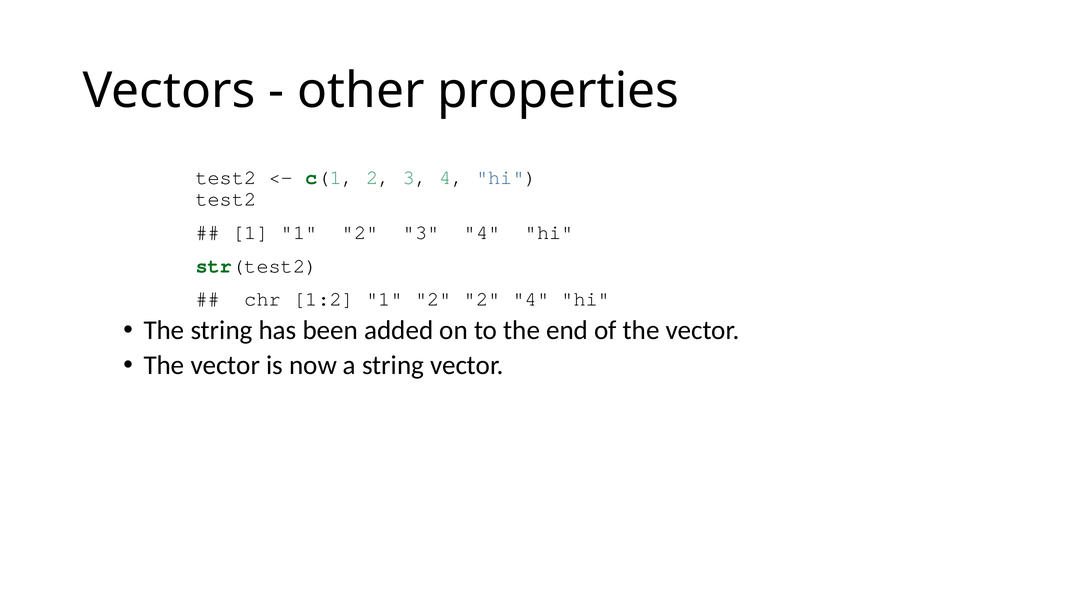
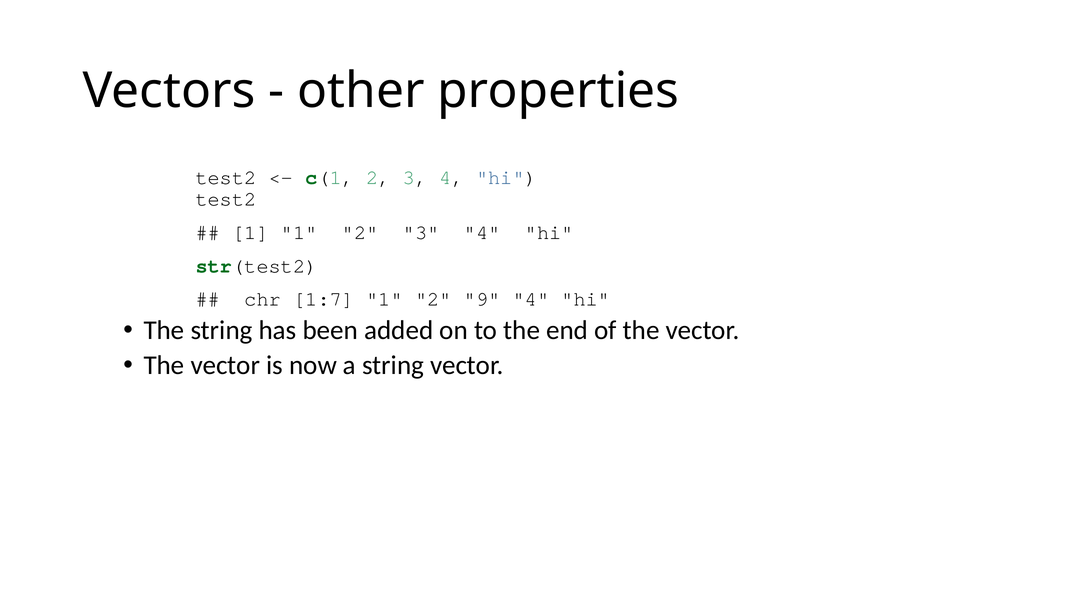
1:2: 1:2 -> 1:7 (324, 299)
2 2: 2 -> 9 (482, 299)
